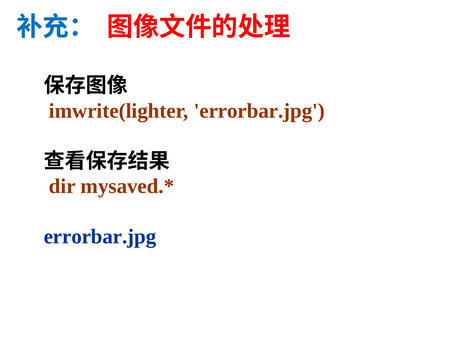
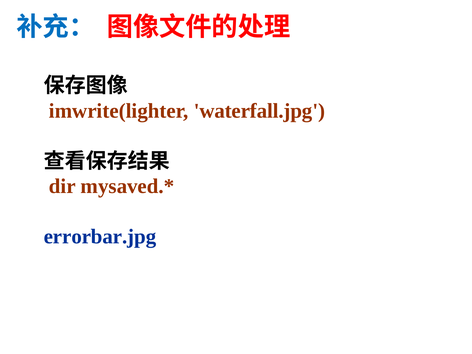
imwrite(lighter errorbar.jpg: errorbar.jpg -> waterfall.jpg (259, 111)
